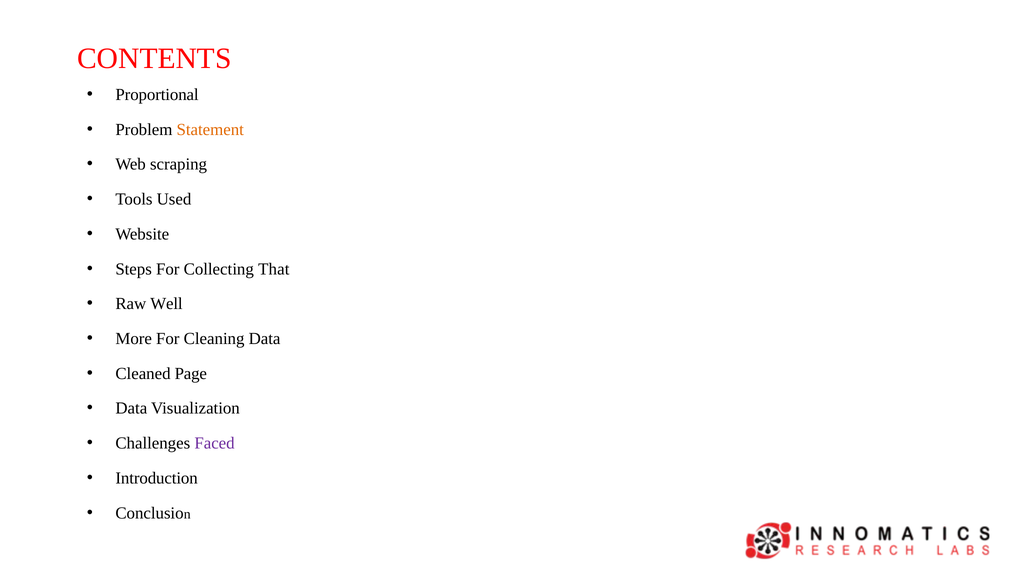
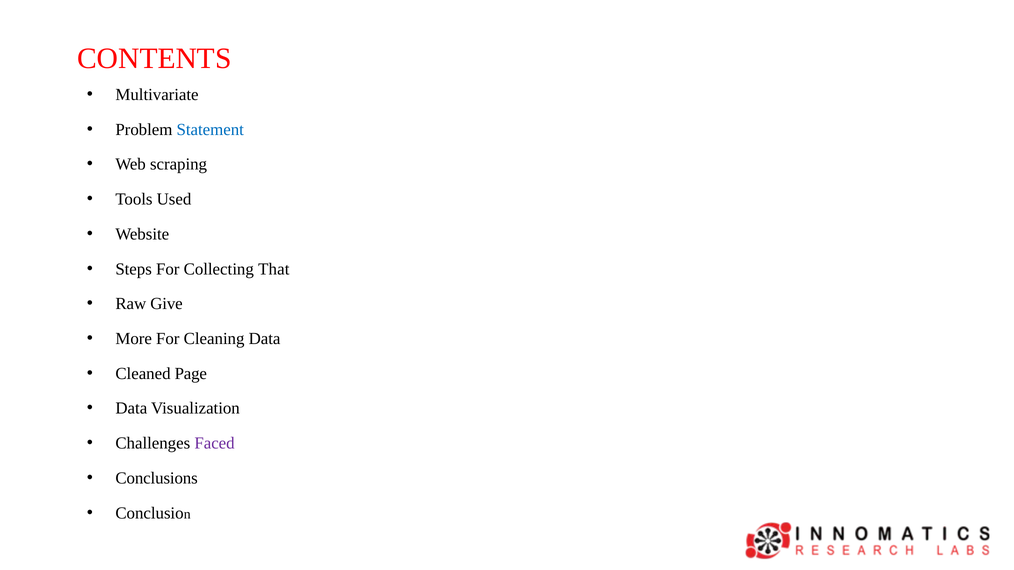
Proportional: Proportional -> Multivariate (157, 95)
Statement colour: orange -> blue (210, 130)
Well: Well -> Give (166, 304)
Introduction: Introduction -> Conclusions (157, 478)
